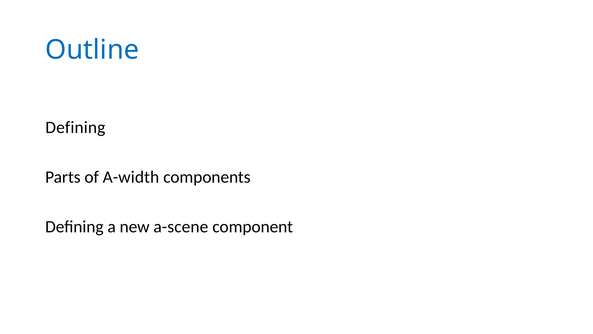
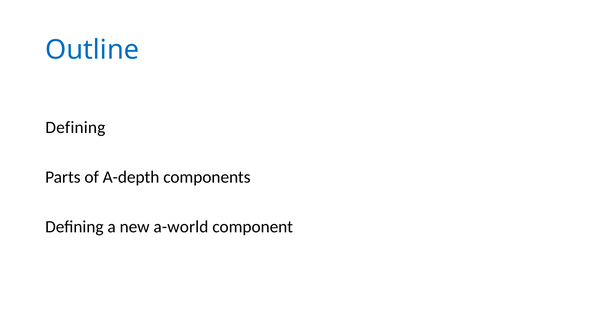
A-width: A-width -> A-depth (131, 177)
a-scene: a-scene -> a-world (181, 226)
